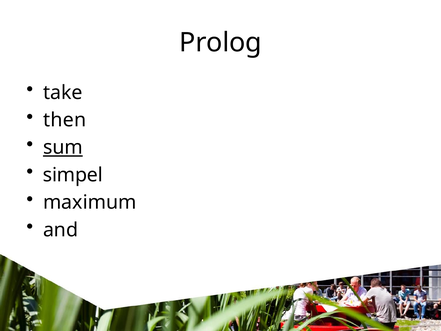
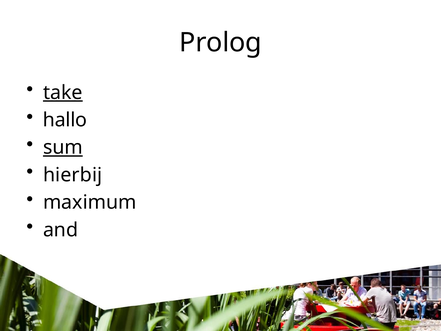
take underline: none -> present (63, 93)
then: then -> hallo (65, 120)
simpel: simpel -> hierbij (73, 175)
